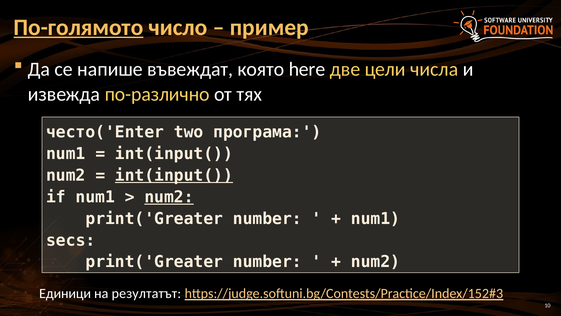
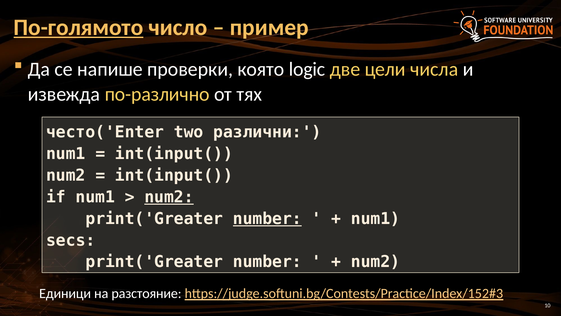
въвеждат: въвеждат -> проверки (190, 69)
here: here -> logic (307, 69)
програма: програма -> различни (267, 132)
int(input( underline: present -> none (174, 175)
number underline: none -> present (267, 218)
резултатът: резултатът -> разстояние (146, 293)
